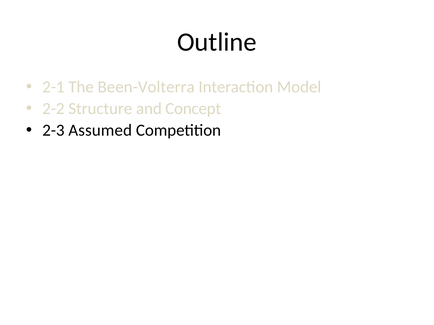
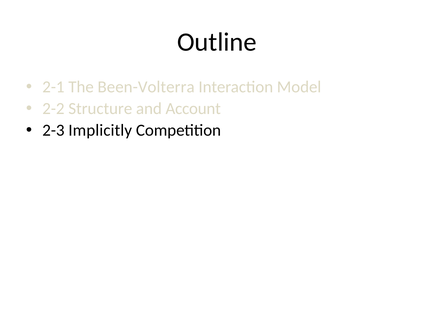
Concept: Concept -> Account (193, 109)
Assumed: Assumed -> Implicitly (100, 130)
